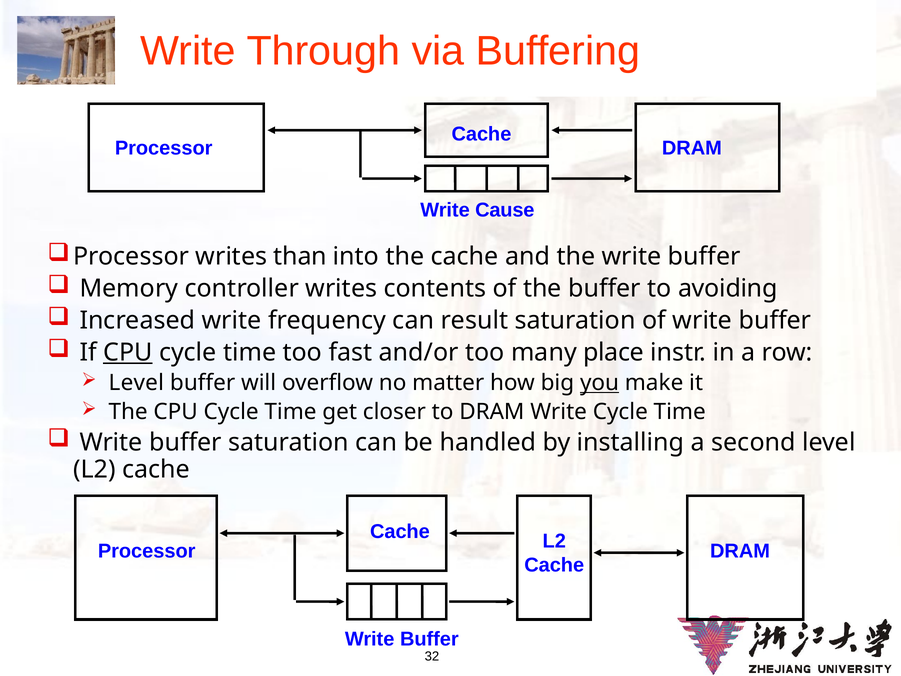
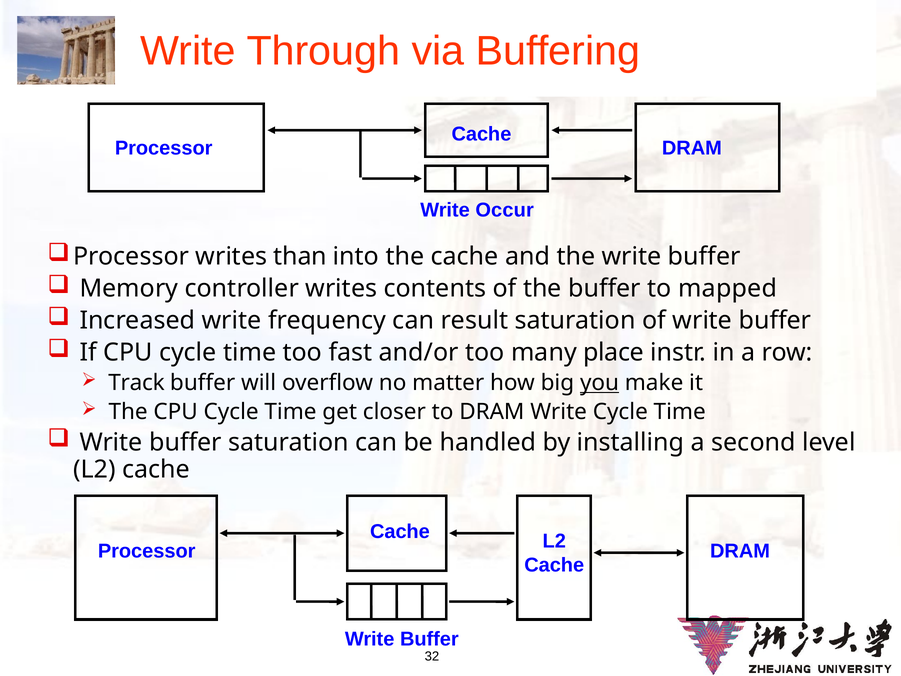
Cause: Cause -> Occur (505, 210)
avoiding: avoiding -> mapped (728, 288)
CPU underline: present -> none (128, 352)
Level: Level -> Track (137, 383)
